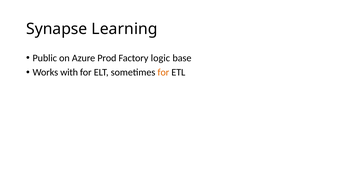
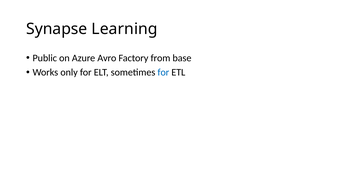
Prod: Prod -> Avro (107, 58)
logic: logic -> from (160, 58)
with: with -> only (69, 72)
for colour: orange -> blue (163, 72)
